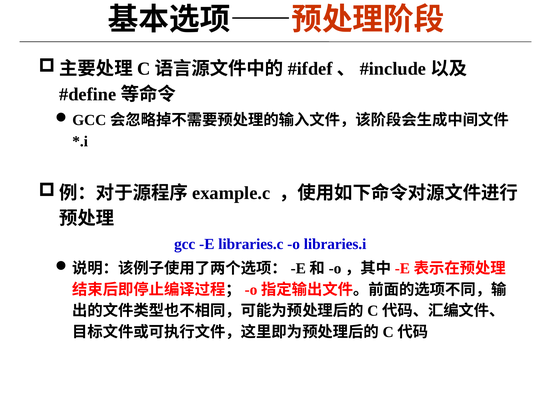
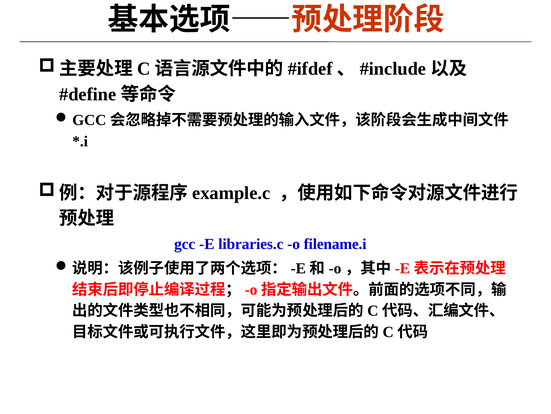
libraries.i: libraries.i -> filename.i (335, 244)
